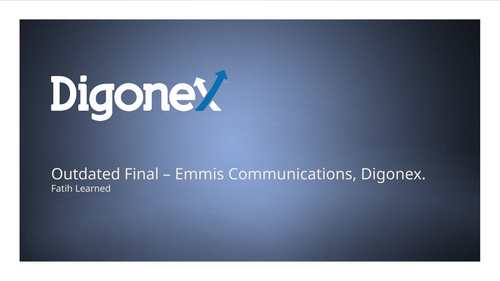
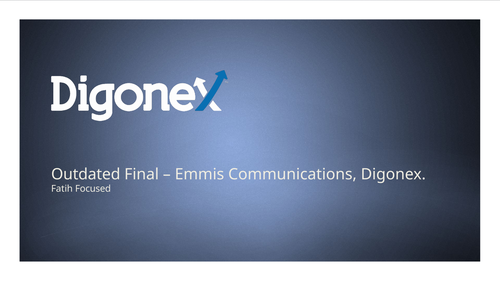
Learned: Learned -> Focused (93, 189)
